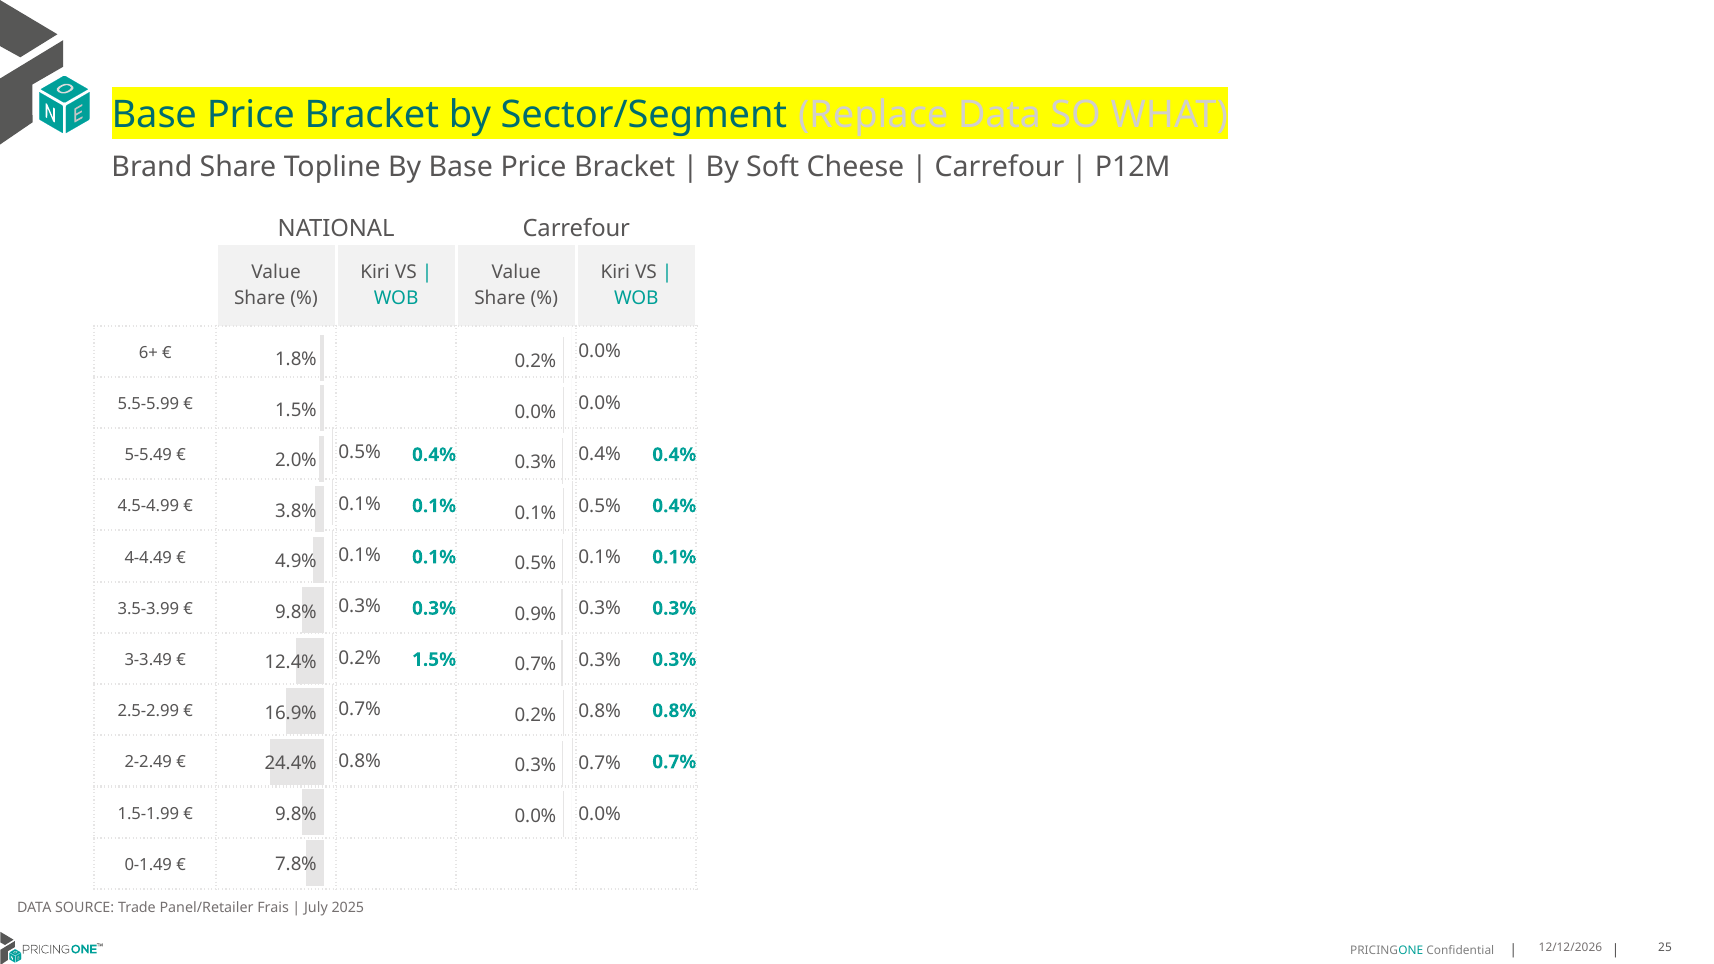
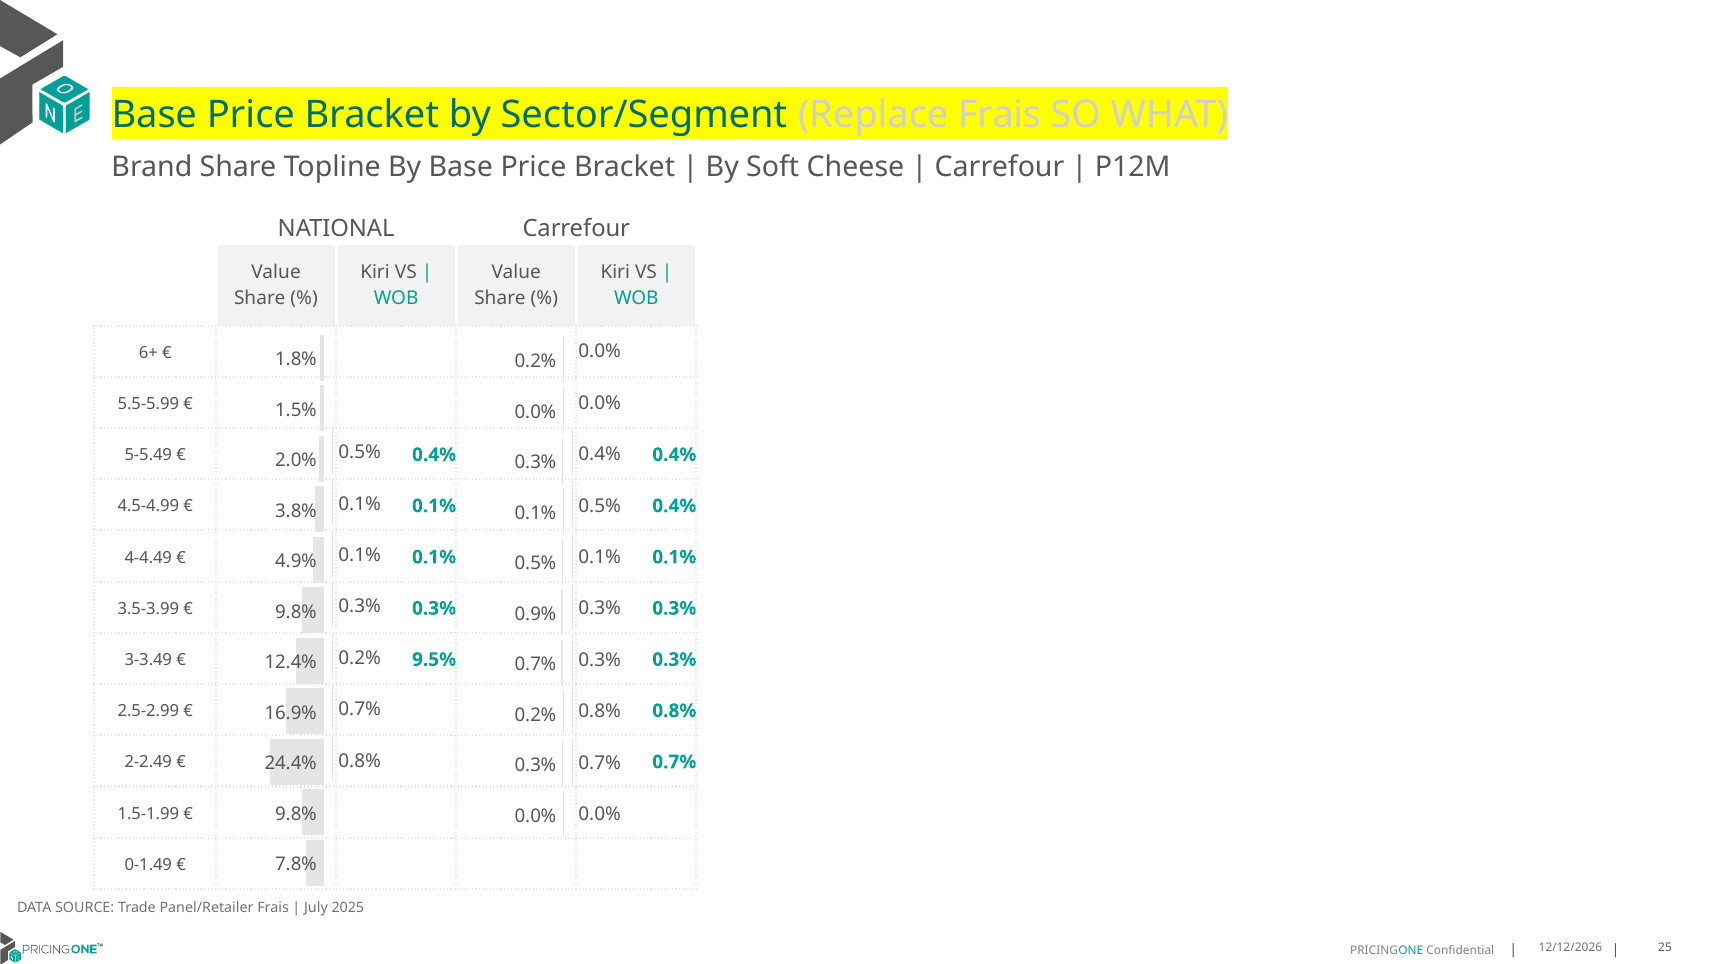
Replace Data: Data -> Frais (999, 115)
1.5%: 1.5% -> 9.5% (434, 660)
